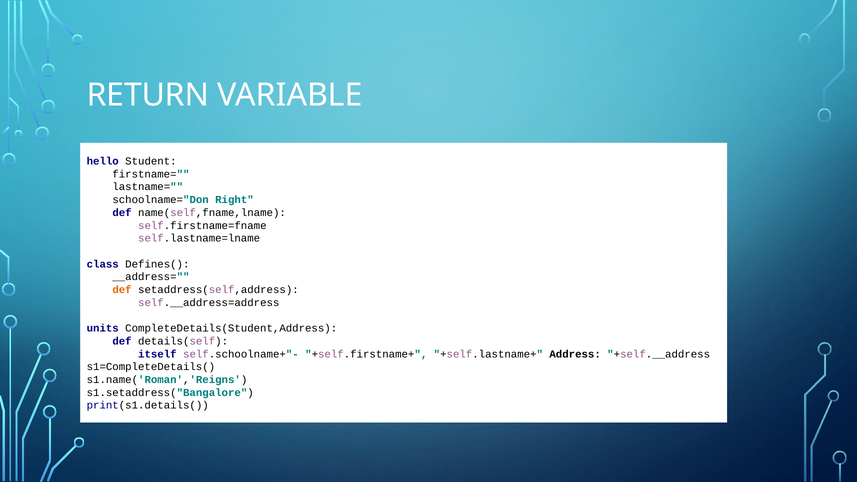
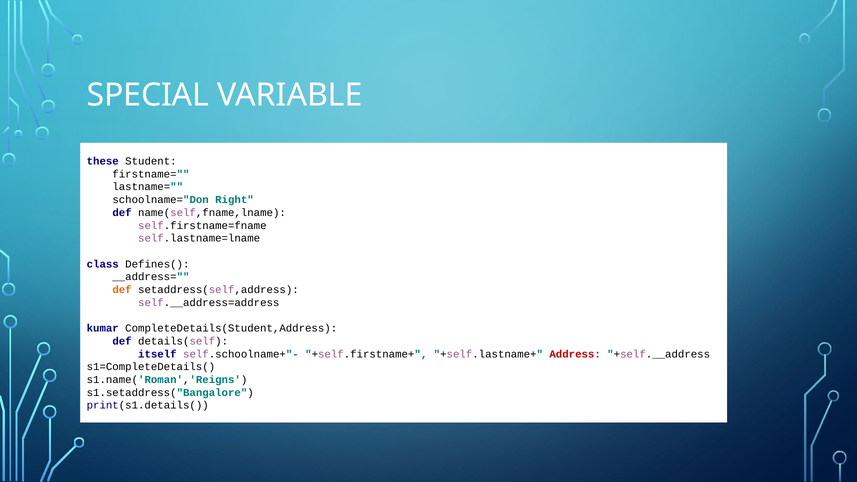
RETURN: RETURN -> SPECIAL (148, 95)
hello: hello -> these (103, 161)
units: units -> kumar (103, 328)
Address colour: black -> red (575, 354)
